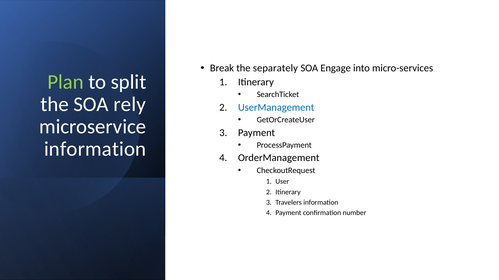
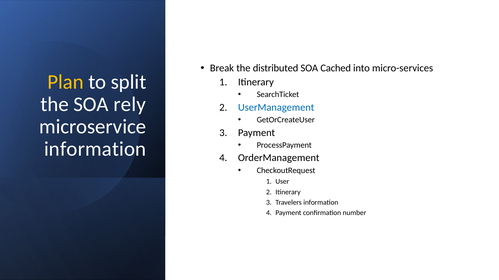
separately: separately -> distributed (276, 68)
Engage: Engage -> Cached (336, 68)
Plan colour: light green -> yellow (66, 82)
